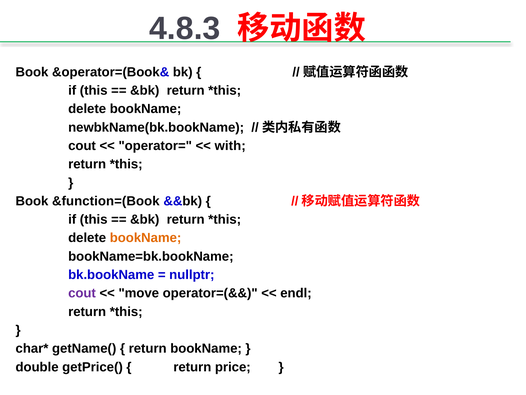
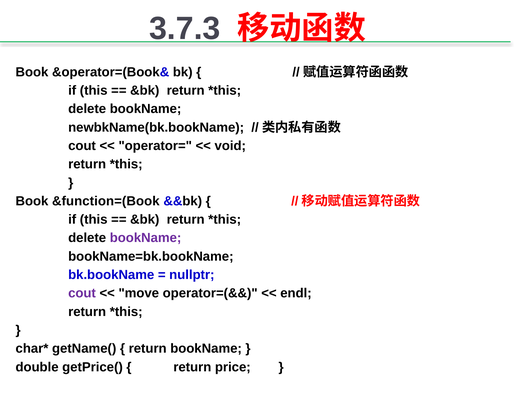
4.8.3: 4.8.3 -> 3.7.3 (185, 28)
with: with -> void (230, 146)
bookName colour: orange -> purple (146, 238)
